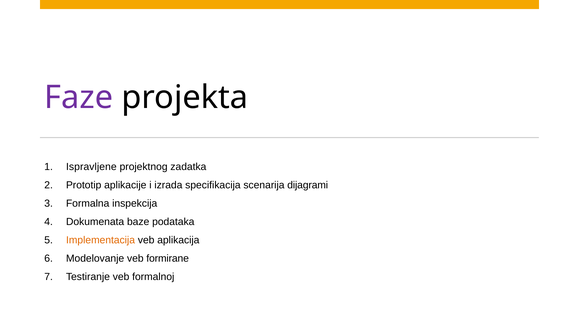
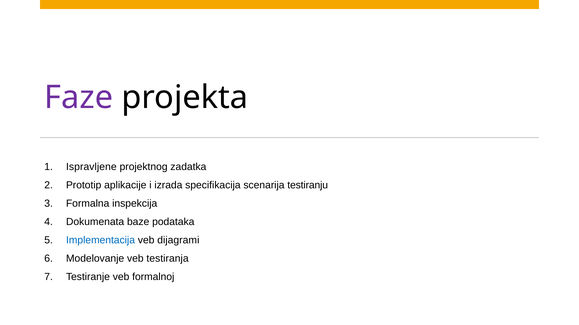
dijagrami: dijagrami -> testiranju (308, 185)
Implementacija colour: orange -> blue (100, 241)
aplikacija: aplikacija -> dijagrami (178, 241)
formirane: formirane -> testiranja (168, 259)
